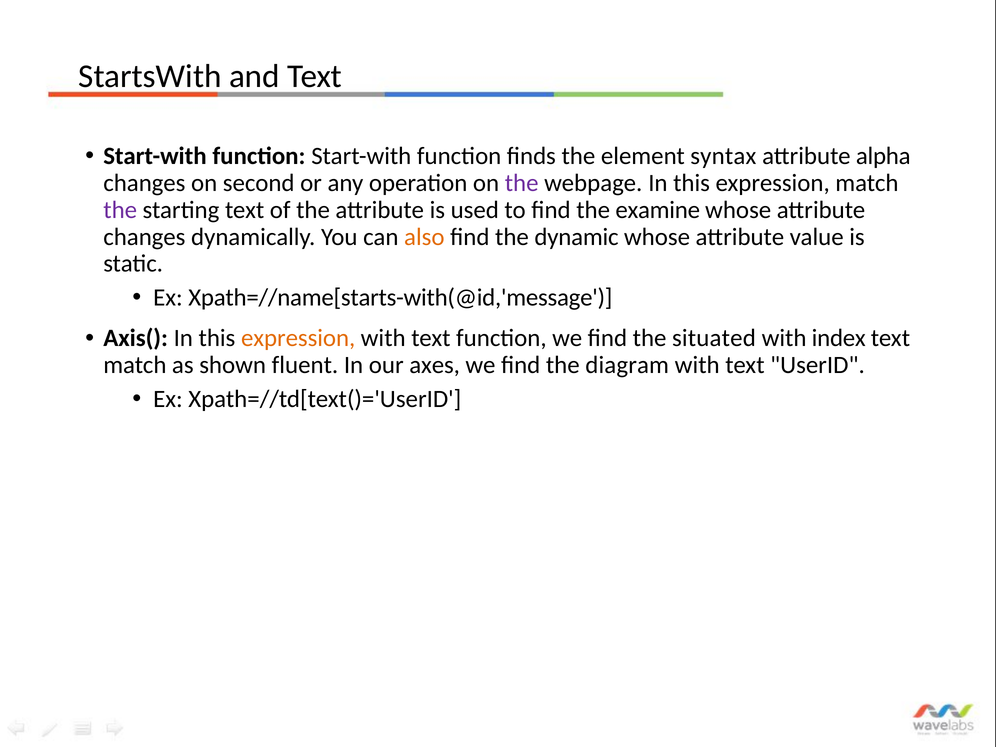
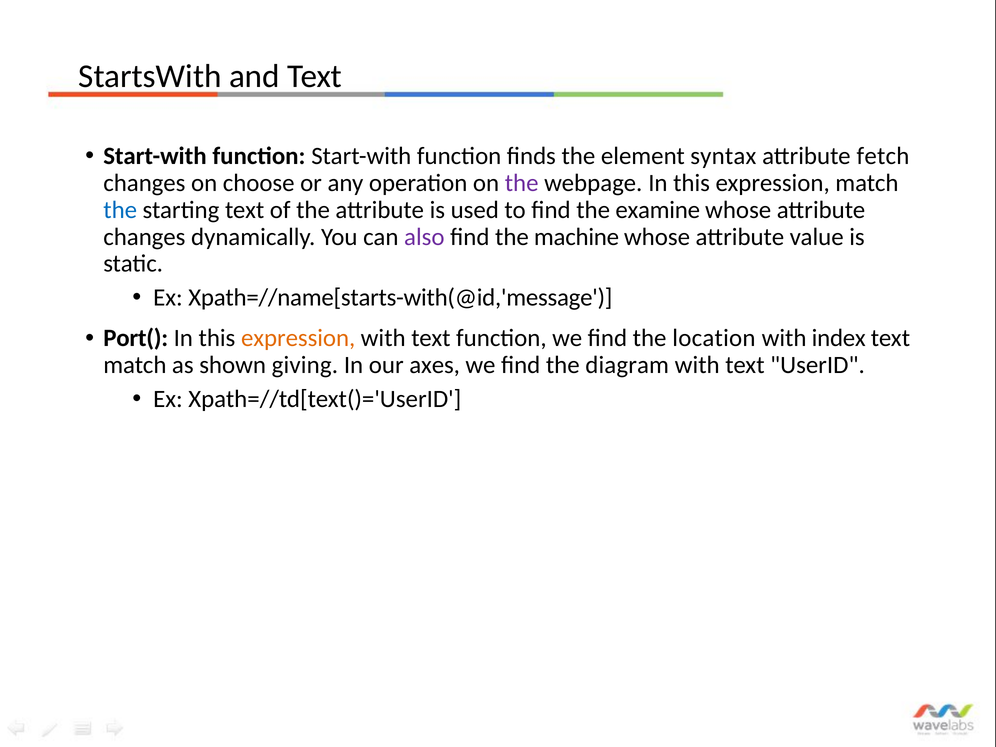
alpha: alpha -> fetch (883, 156)
second: second -> choose (259, 183)
the colour: purple -> blue (120, 210)
also colour: orange -> purple (424, 237)
dynamic: dynamic -> machine (577, 237)
Axis(: Axis( -> Port( (136, 338)
situated: situated -> location (714, 338)
fluent: fluent -> giving (305, 365)
